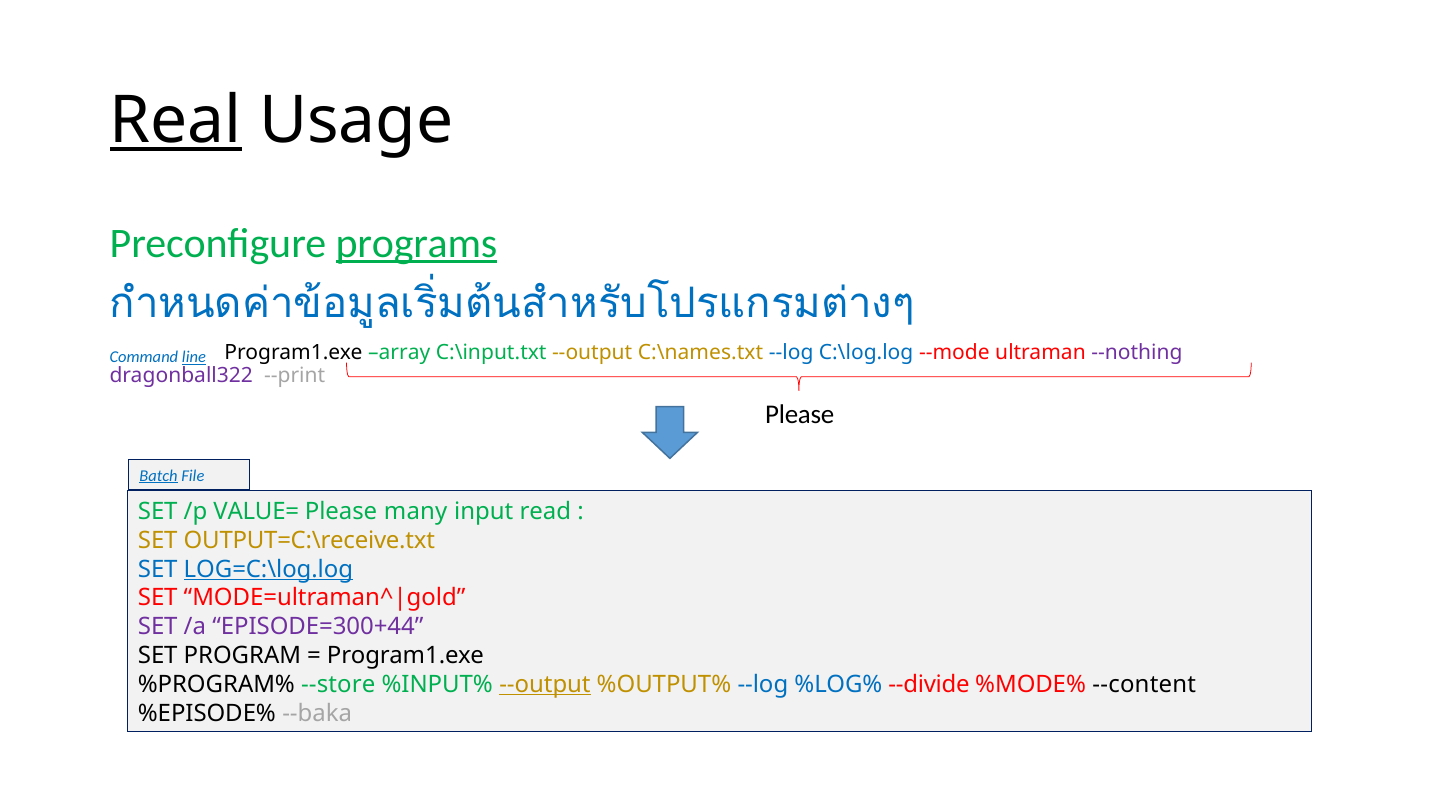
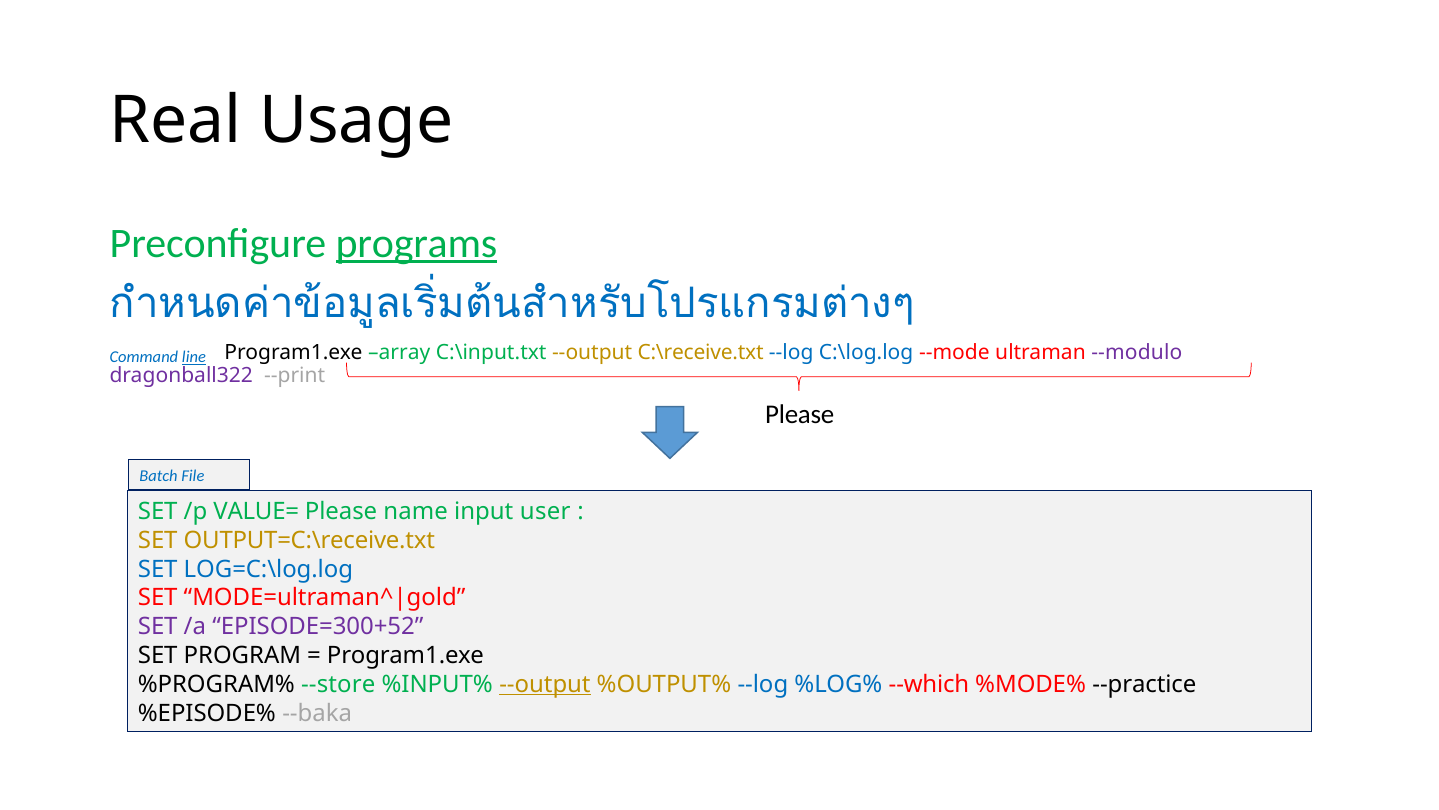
Real underline: present -> none (176, 121)
C:\names.txt: C:\names.txt -> C:\receive.txt (701, 353)
--nothing: --nothing -> --modulo (1137, 353)
Batch underline: present -> none (159, 475)
many: many -> name (416, 511)
read: read -> user (545, 511)
LOG=C:\log.log underline: present -> none (268, 569)
EPISODE=300+44: EPISODE=300+44 -> EPISODE=300+52 (318, 626)
--divide: --divide -> --which (929, 684)
--content: --content -> --practice (1144, 684)
